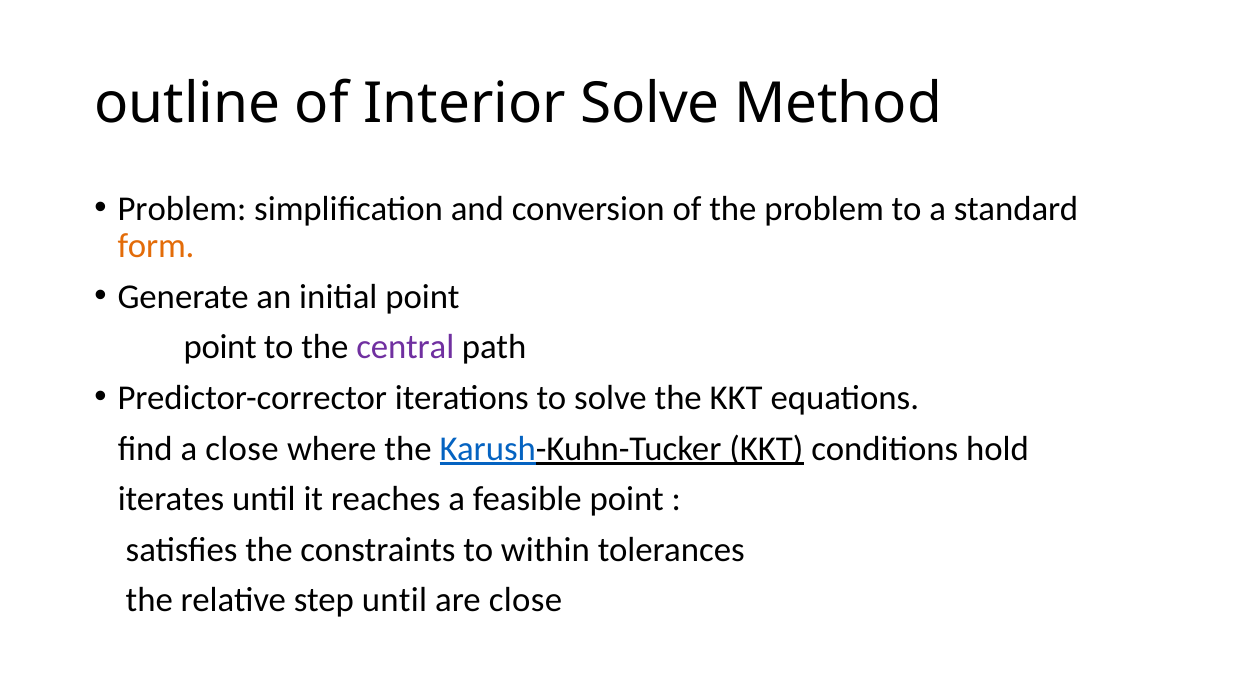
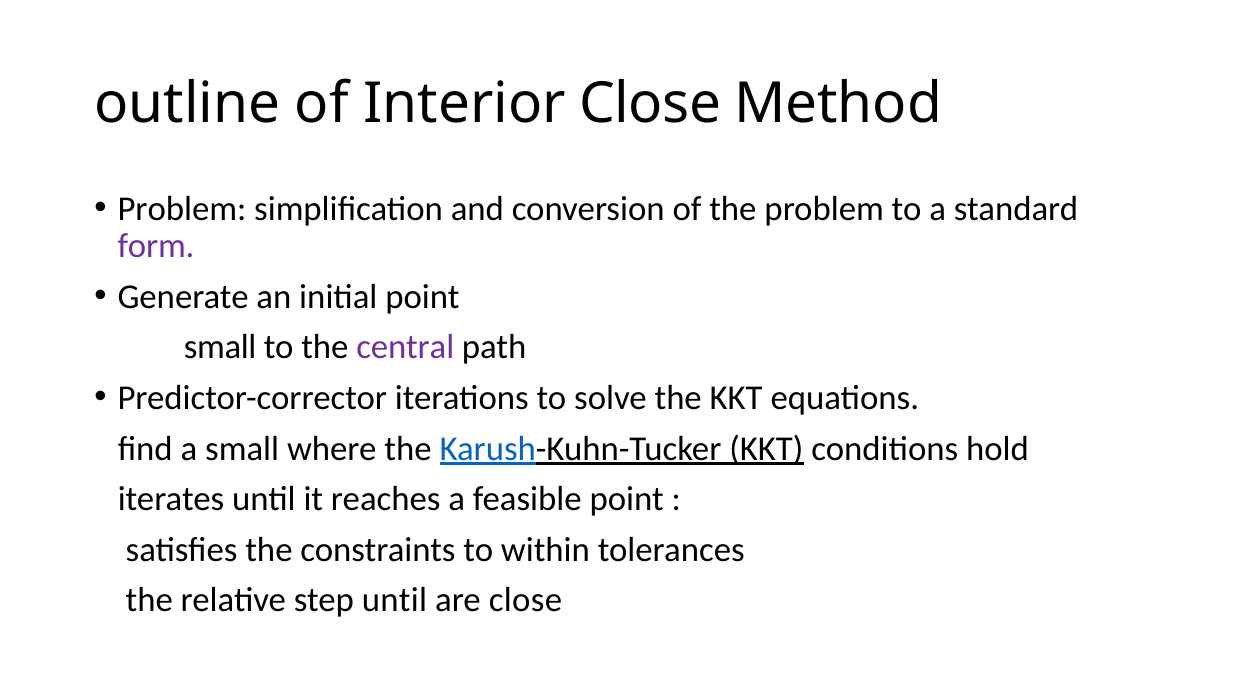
Interior Solve: Solve -> Close (650, 104)
form colour: orange -> purple (156, 246)
point: point -> small (220, 347)
a close: close -> small (242, 449)
